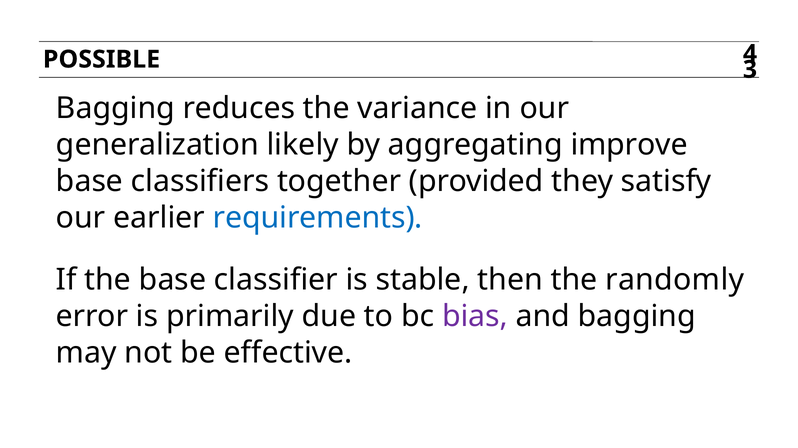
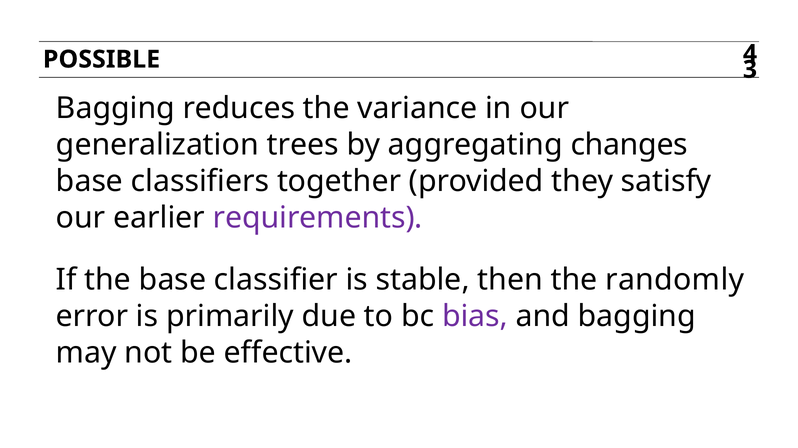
likely: likely -> trees (303, 145)
improve: improve -> changes (629, 145)
requirements colour: blue -> purple (318, 218)
